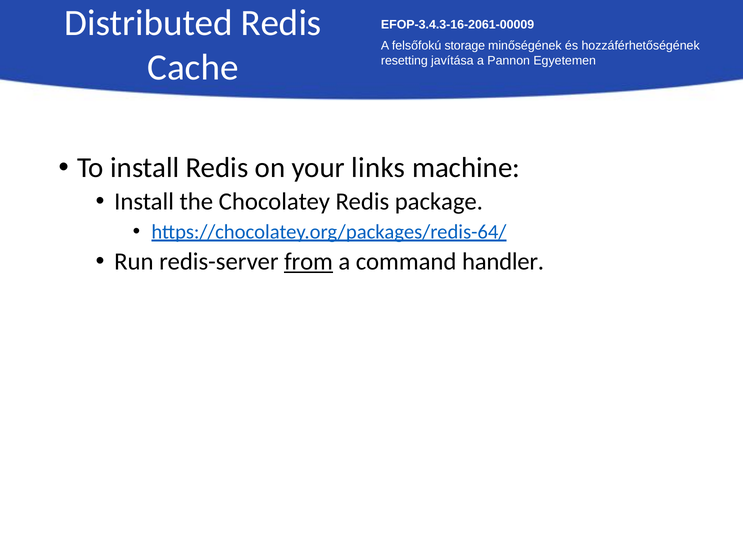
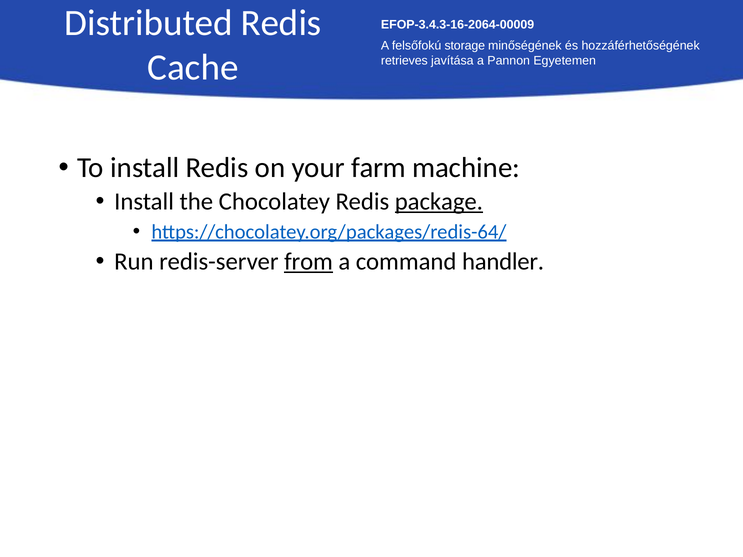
EFOP-3.4.3-16-2061-00009: EFOP-3.4.3-16-2061-00009 -> EFOP-3.4.3-16-2064-00009 (458, 25)
resetting: resetting -> retrieves (404, 61)
links: links -> farm (379, 168)
package underline: none -> present (439, 202)
